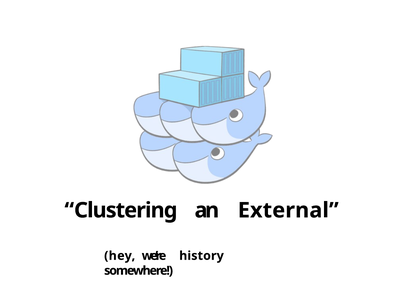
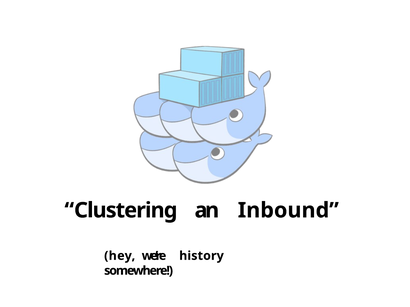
External: External -> Inbound (288, 211)
